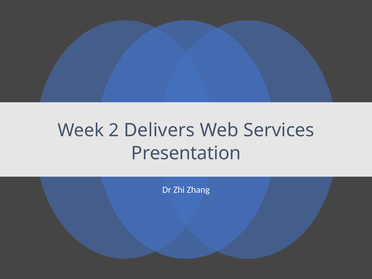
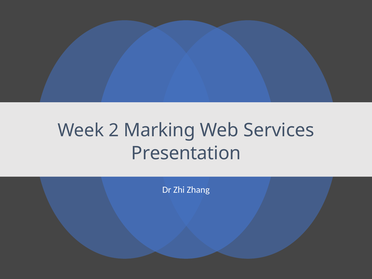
Delivers: Delivers -> Marking (159, 130)
